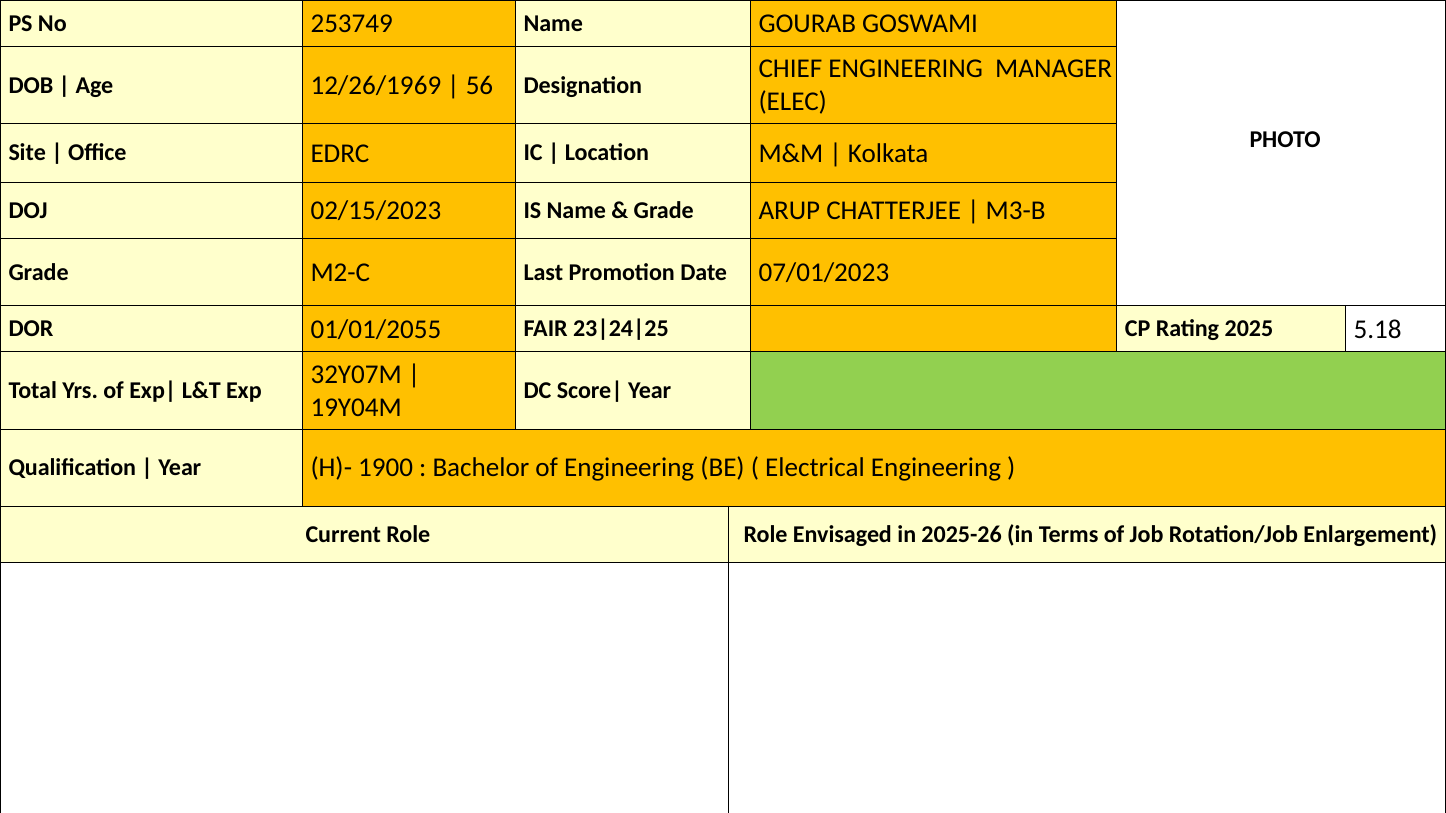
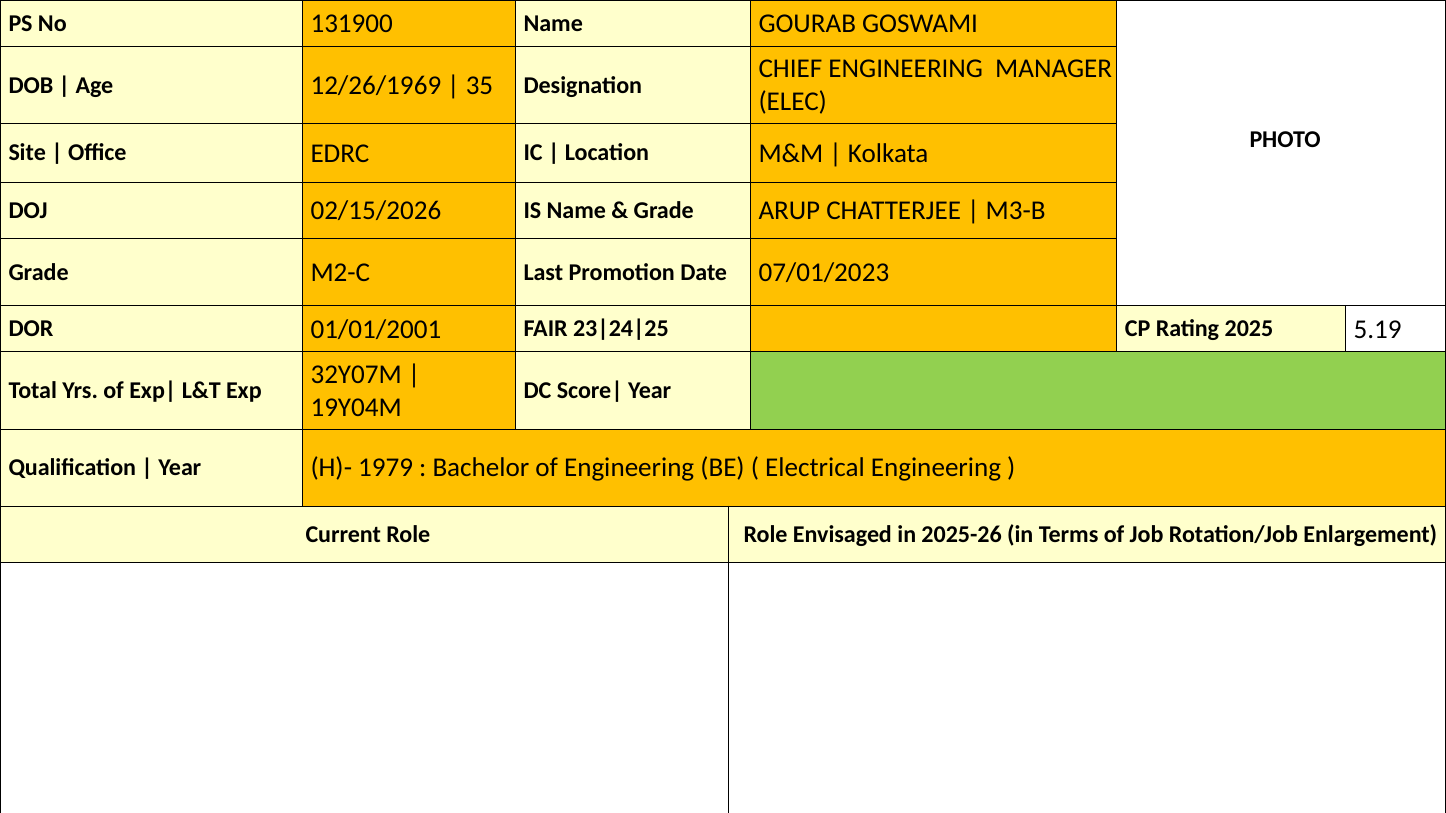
253749: 253749 -> 131900 (352, 24)
56: 56 -> 35 (479, 85)
02/15/2023: 02/15/2023 -> 02/15/2026 (376, 211)
01/01/2055: 01/01/2055 -> 01/01/2001 (376, 329)
5.18: 5.18 -> 5.19 (1378, 329)
1900: 1900 -> 1979 (386, 468)
